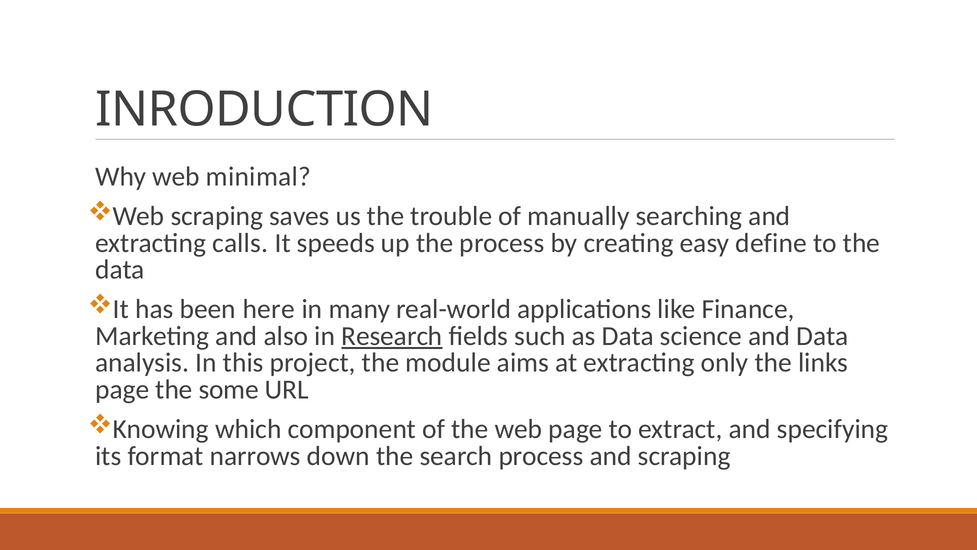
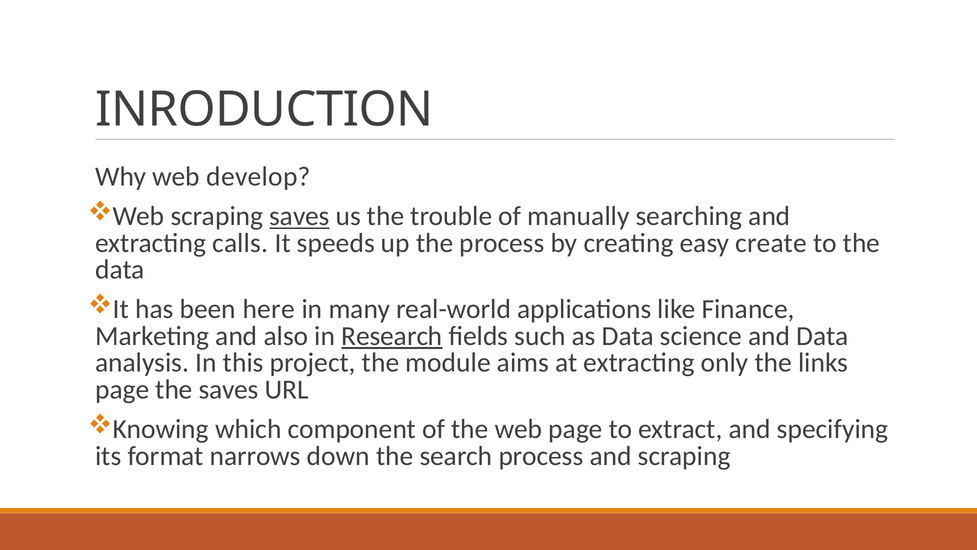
minimal: minimal -> develop (259, 177)
saves underline: none -> present (299, 216)
define: define -> create (771, 243)
the some: some -> saves (229, 389)
